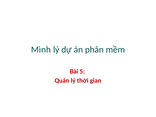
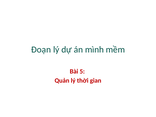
Mình: Mình -> Đoạn (41, 50)
phân: phân -> mình (94, 50)
